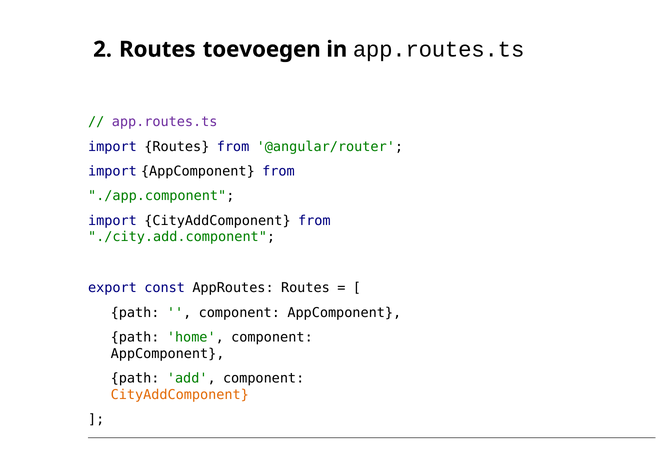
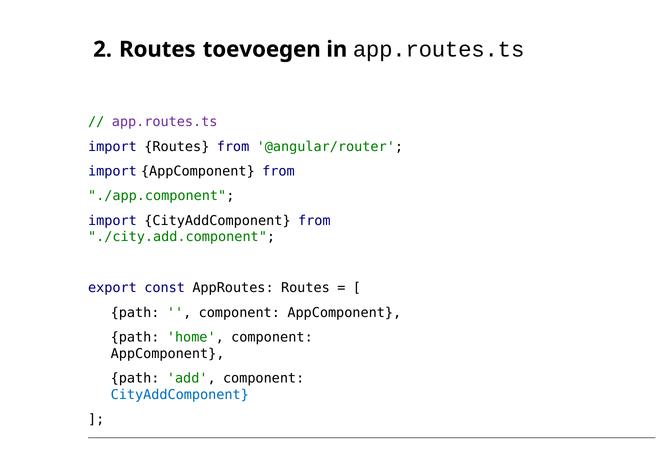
CityAddComponent colour: orange -> blue (180, 395)
